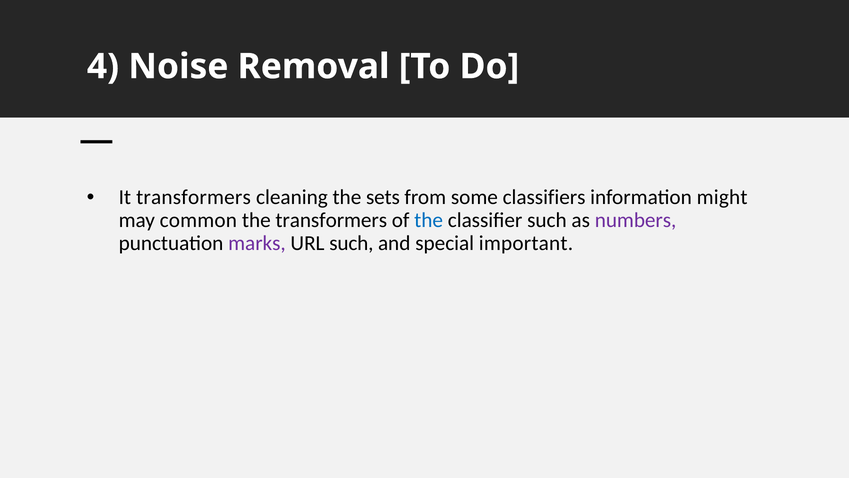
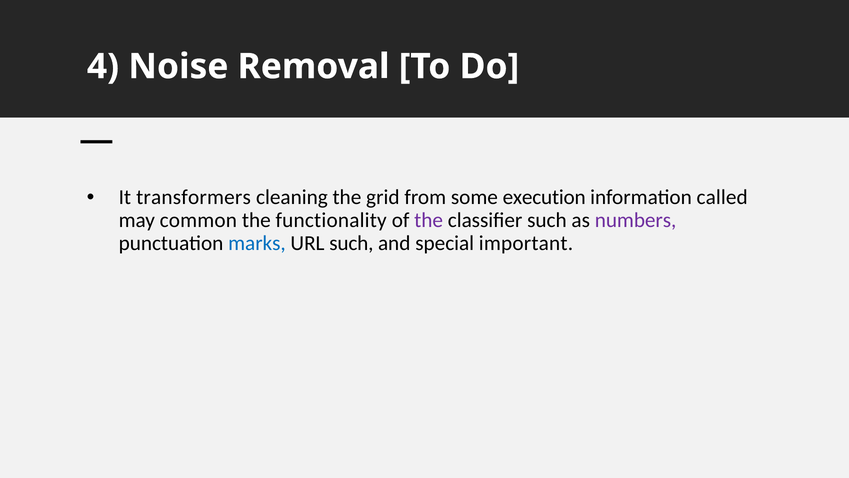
sets: sets -> grid (383, 197)
classifiers: classifiers -> execution (544, 197)
might: might -> called (722, 197)
the transformers: transformers -> functionality (331, 220)
the colour: blue -> purple (429, 220)
marks colour: purple -> blue (257, 243)
